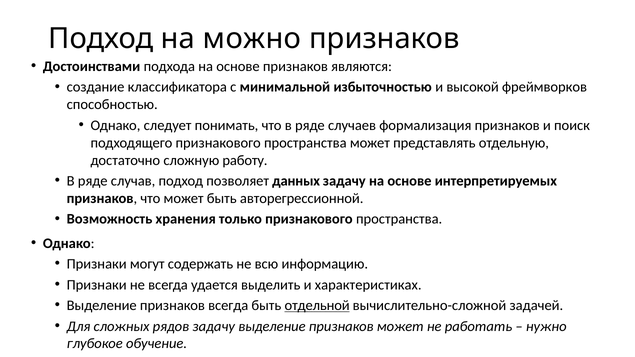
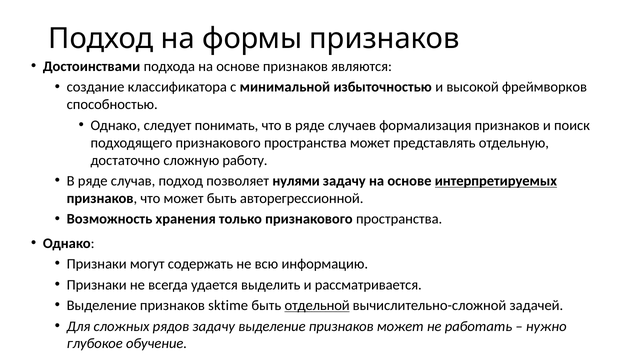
можно: можно -> формы (252, 39)
данных: данных -> нулями (296, 181)
интерпретируемых underline: none -> present (496, 181)
характеристиках: характеристиках -> рассматривается (368, 285)
признаков всегда: всегда -> sktime (228, 306)
